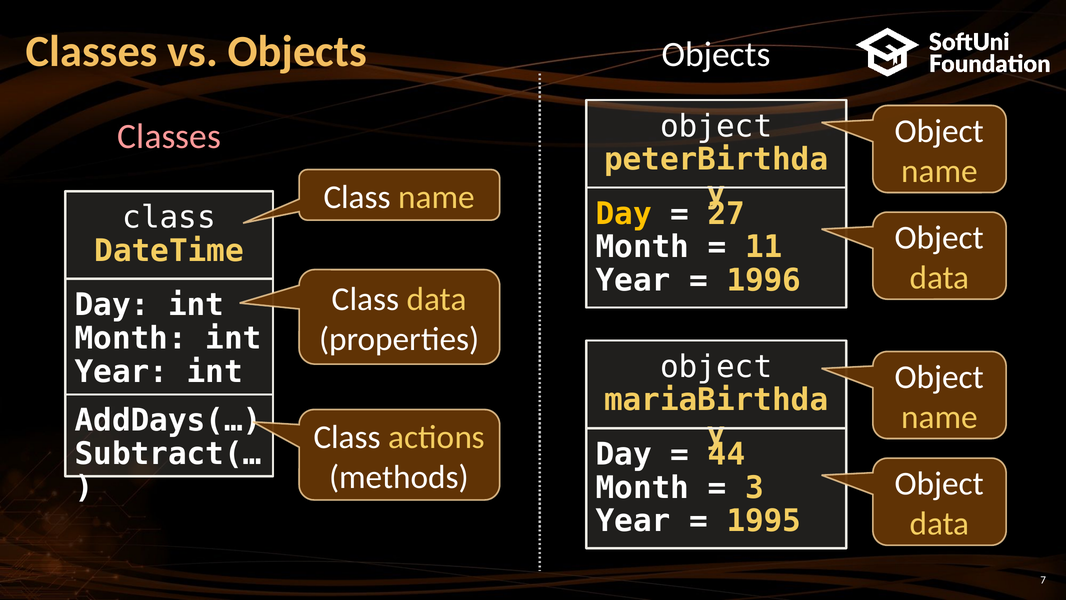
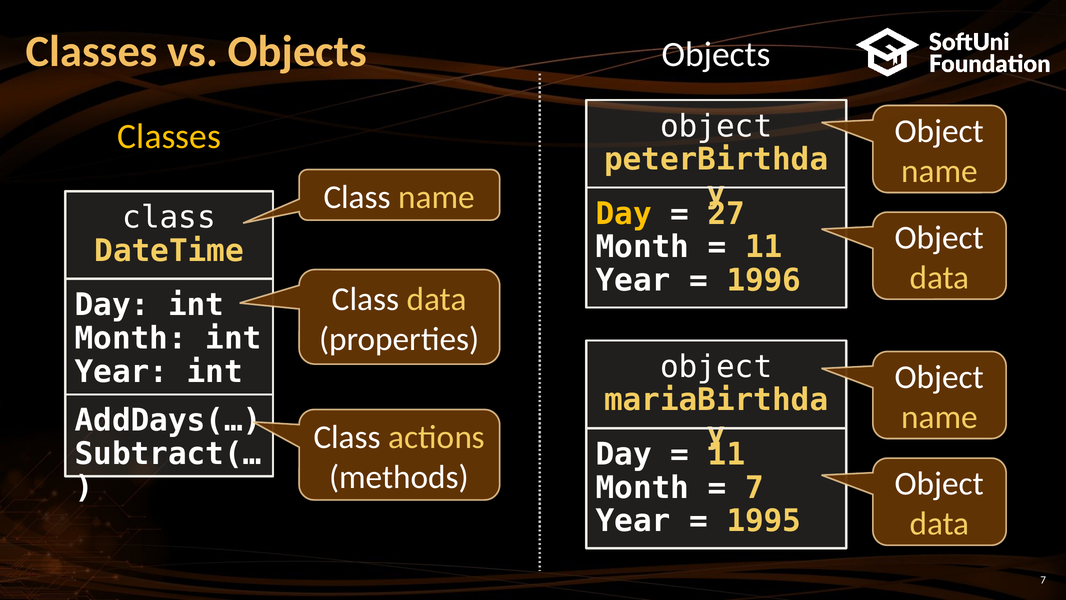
Classes colour: pink -> yellow (169, 137)
44: 44 -> 11 (727, 454)
3: 3 -> 7 (755, 488)
